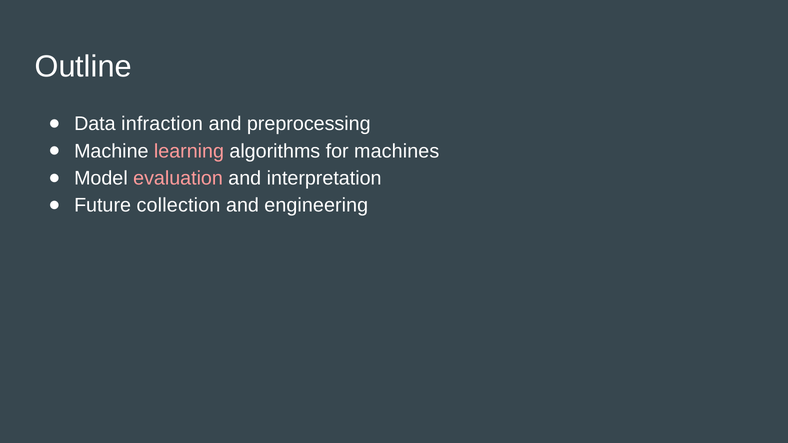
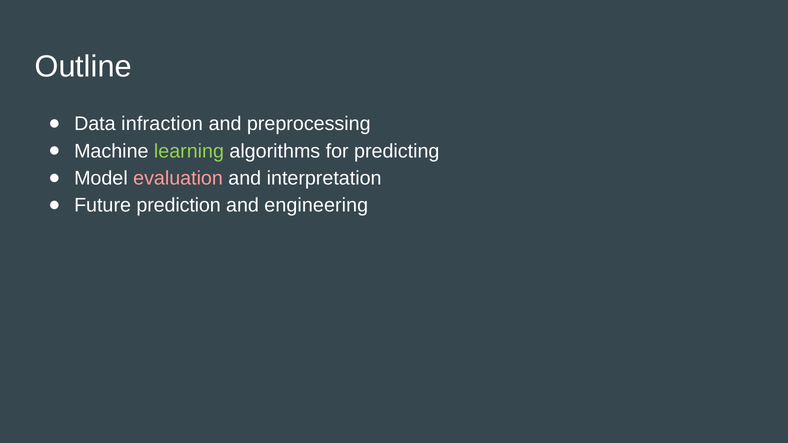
learning colour: pink -> light green (189, 151)
machines: machines -> predicting (397, 151)
collection: collection -> prediction (179, 205)
